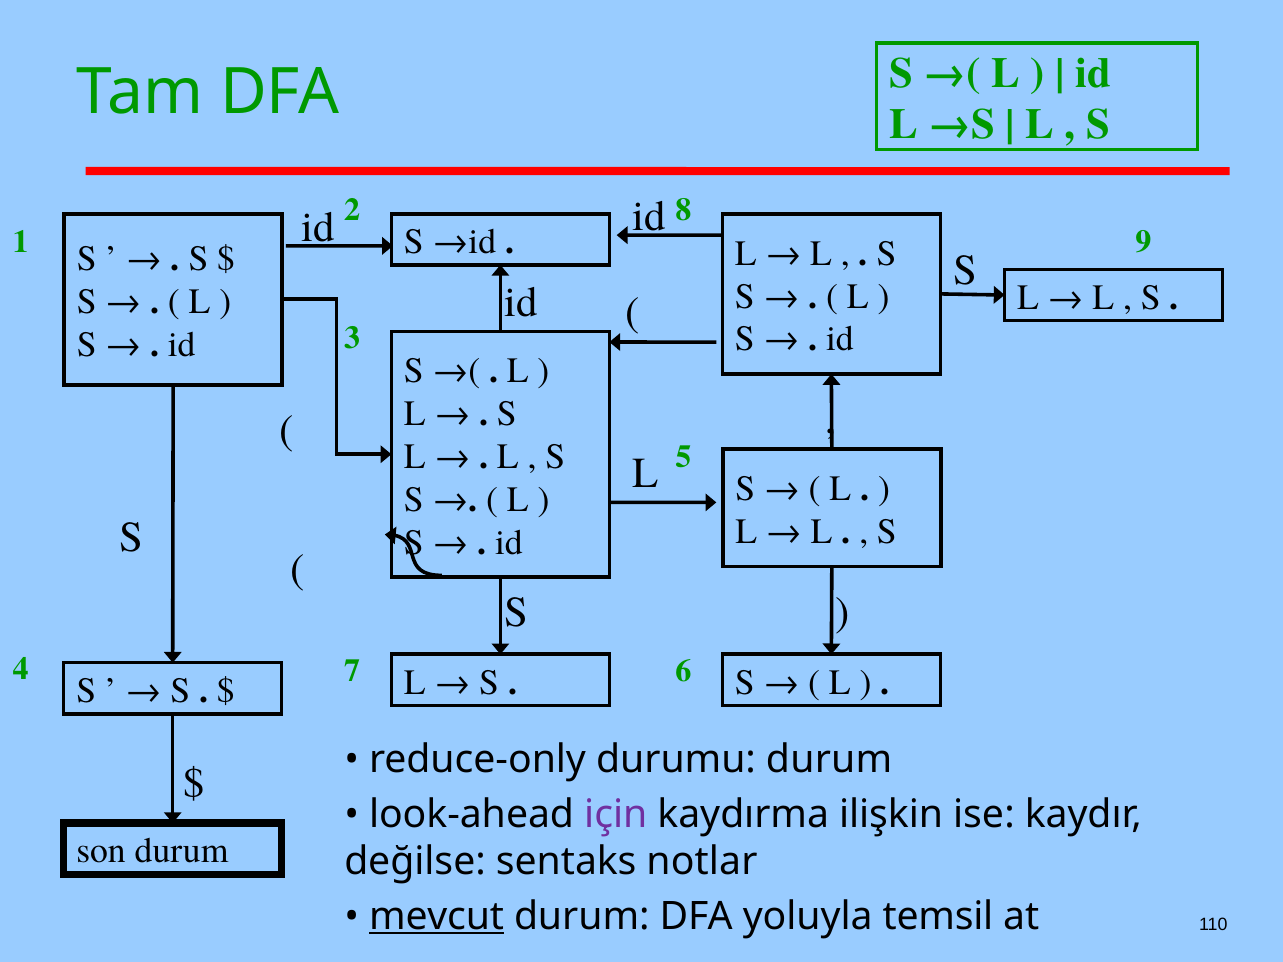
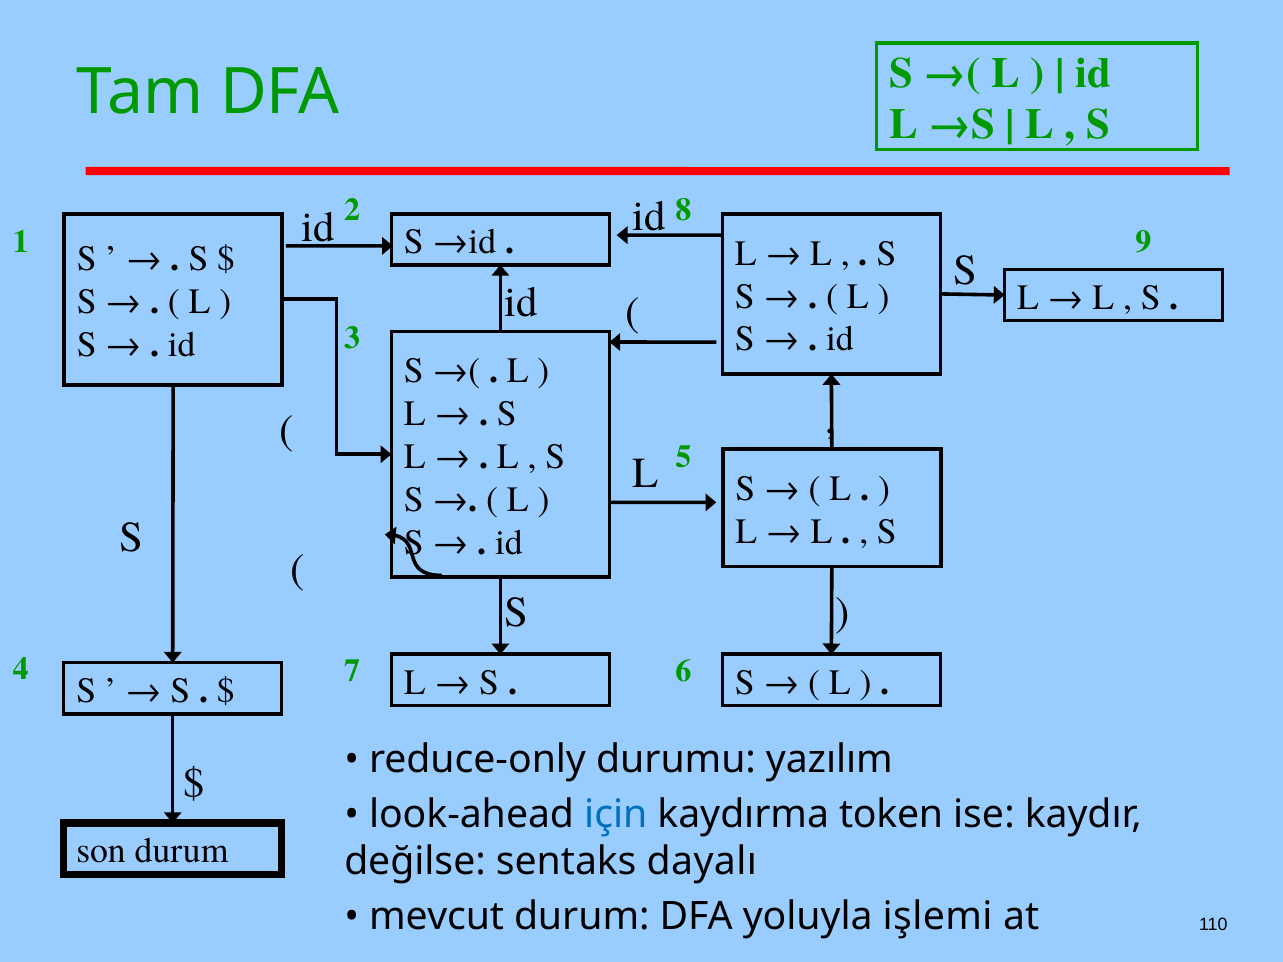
durumu durum: durum -> yazılım (829, 760)
için colour: purple -> blue (616, 815)
ilişkin: ilişkin -> token (891, 815)
notlar: notlar -> dayalı (702, 862)
mevcut underline: present -> none (437, 916)
temsil: temsil -> işlemi (938, 916)
